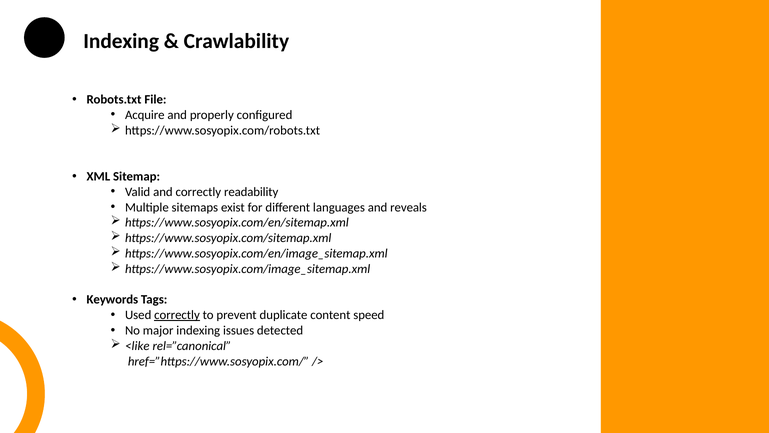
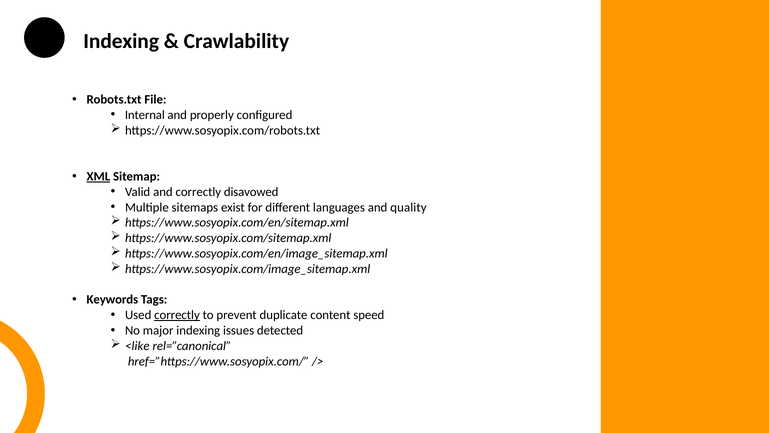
Acquire: Acquire -> Internal (145, 115)
XML underline: none -> present (98, 176)
readability: readability -> disavowed (251, 192)
reveals: reveals -> quality (408, 207)
